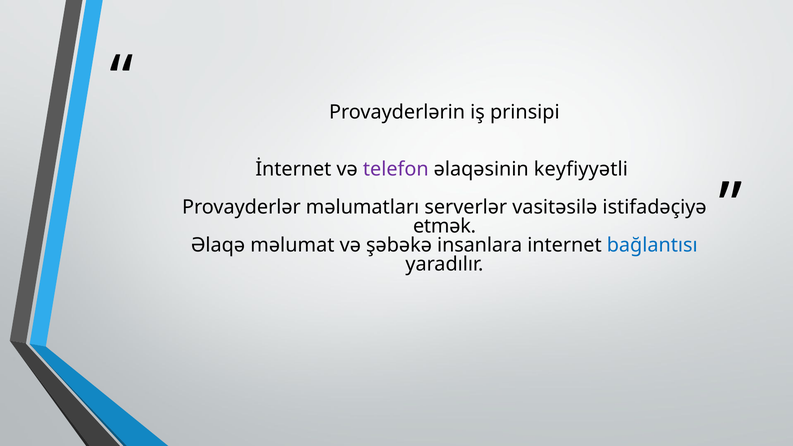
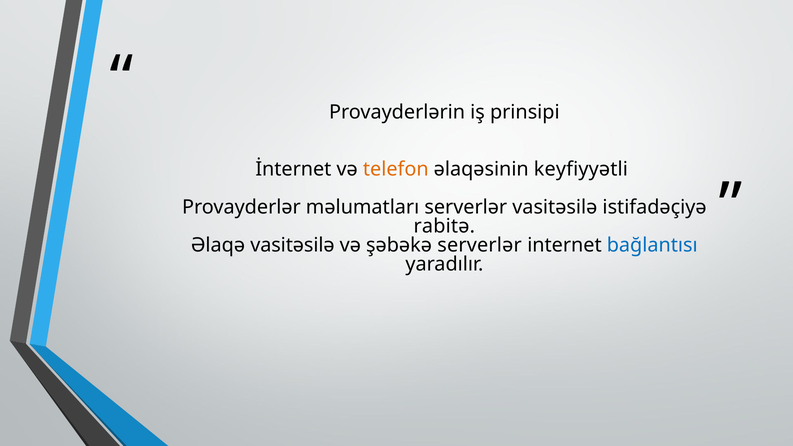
telefon colour: purple -> orange (396, 169)
etmək: etmək -> rabitə (444, 226)
Əlaqə məlumat: məlumat -> vasitəsilə (292, 245)
şəbəkə insanlara: insanlara -> serverlər (480, 245)
